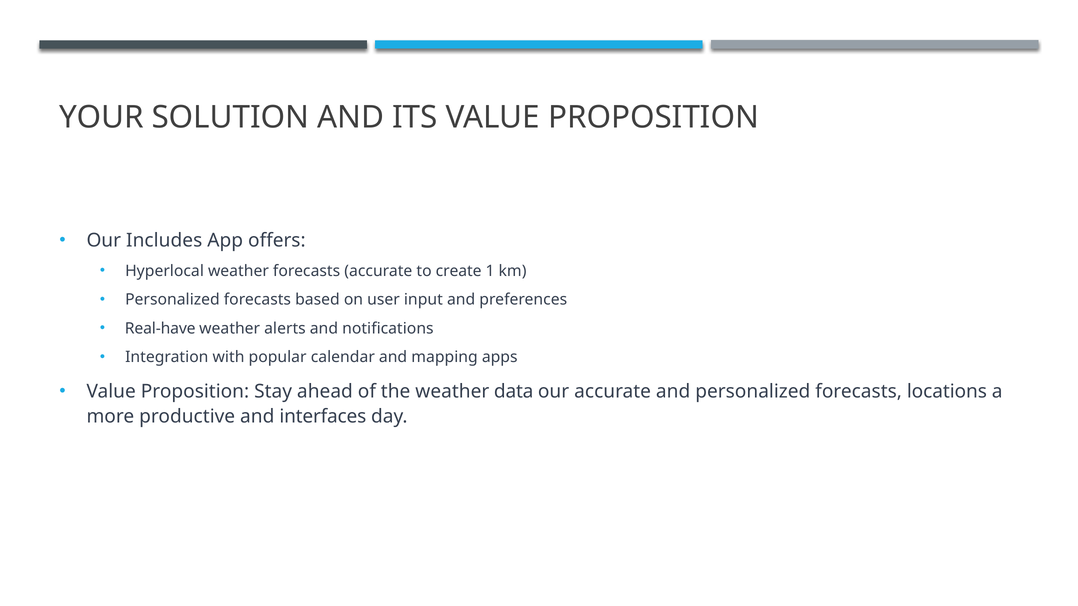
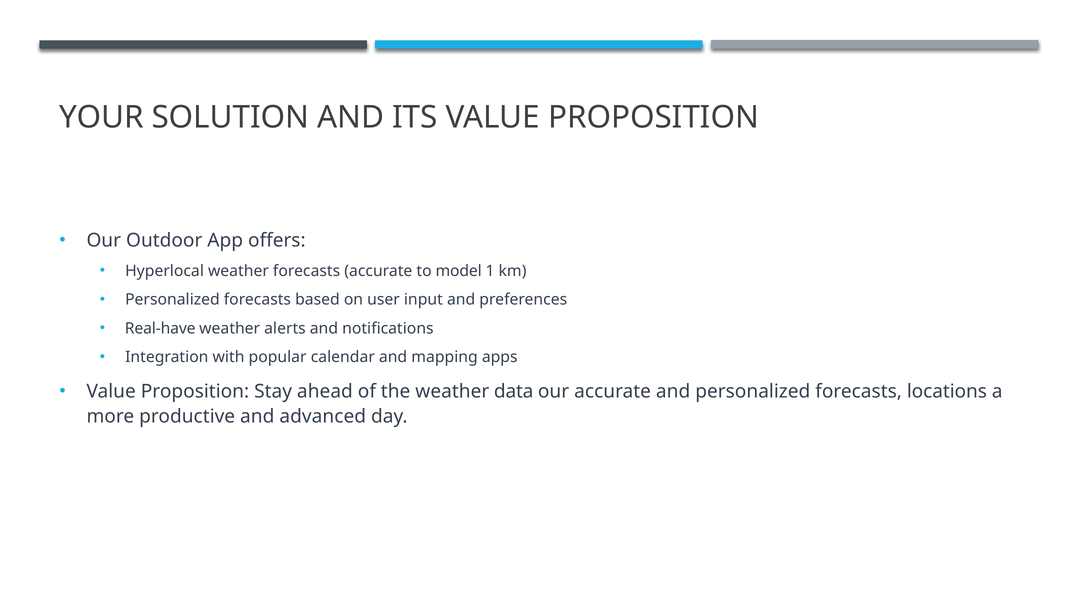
Includes: Includes -> Outdoor (164, 241)
create: create -> model (459, 271)
interfaces: interfaces -> advanced (323, 417)
